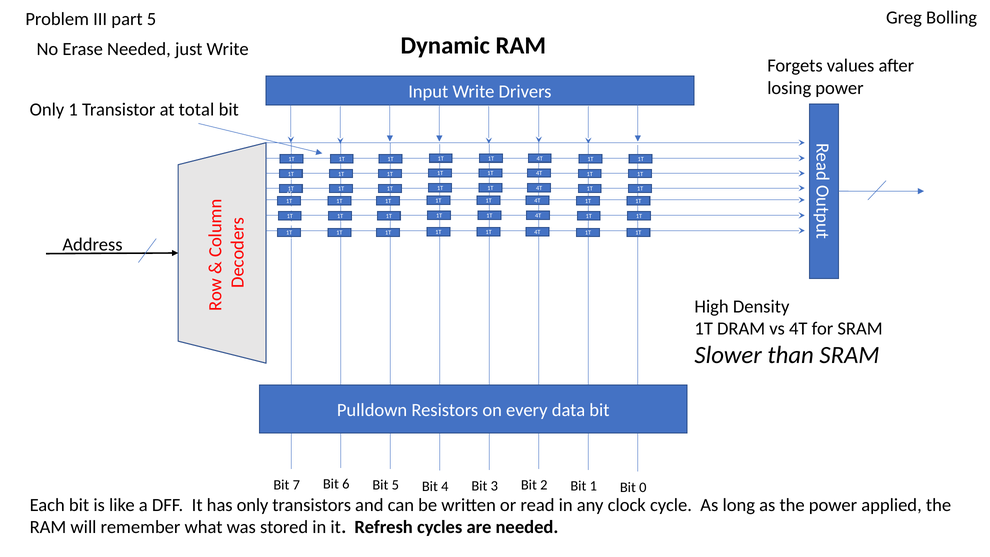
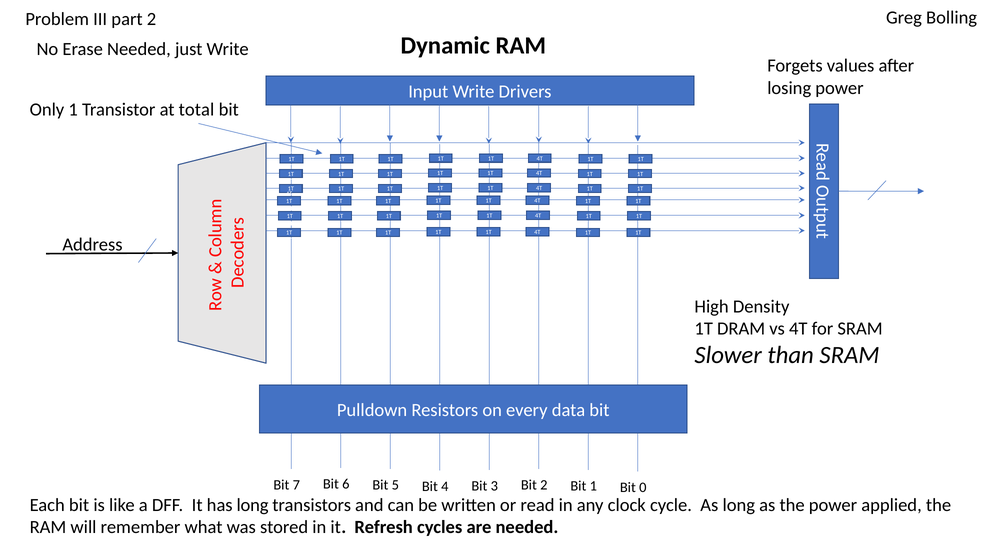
part 5: 5 -> 2 (152, 19)
has only: only -> long (253, 505)
